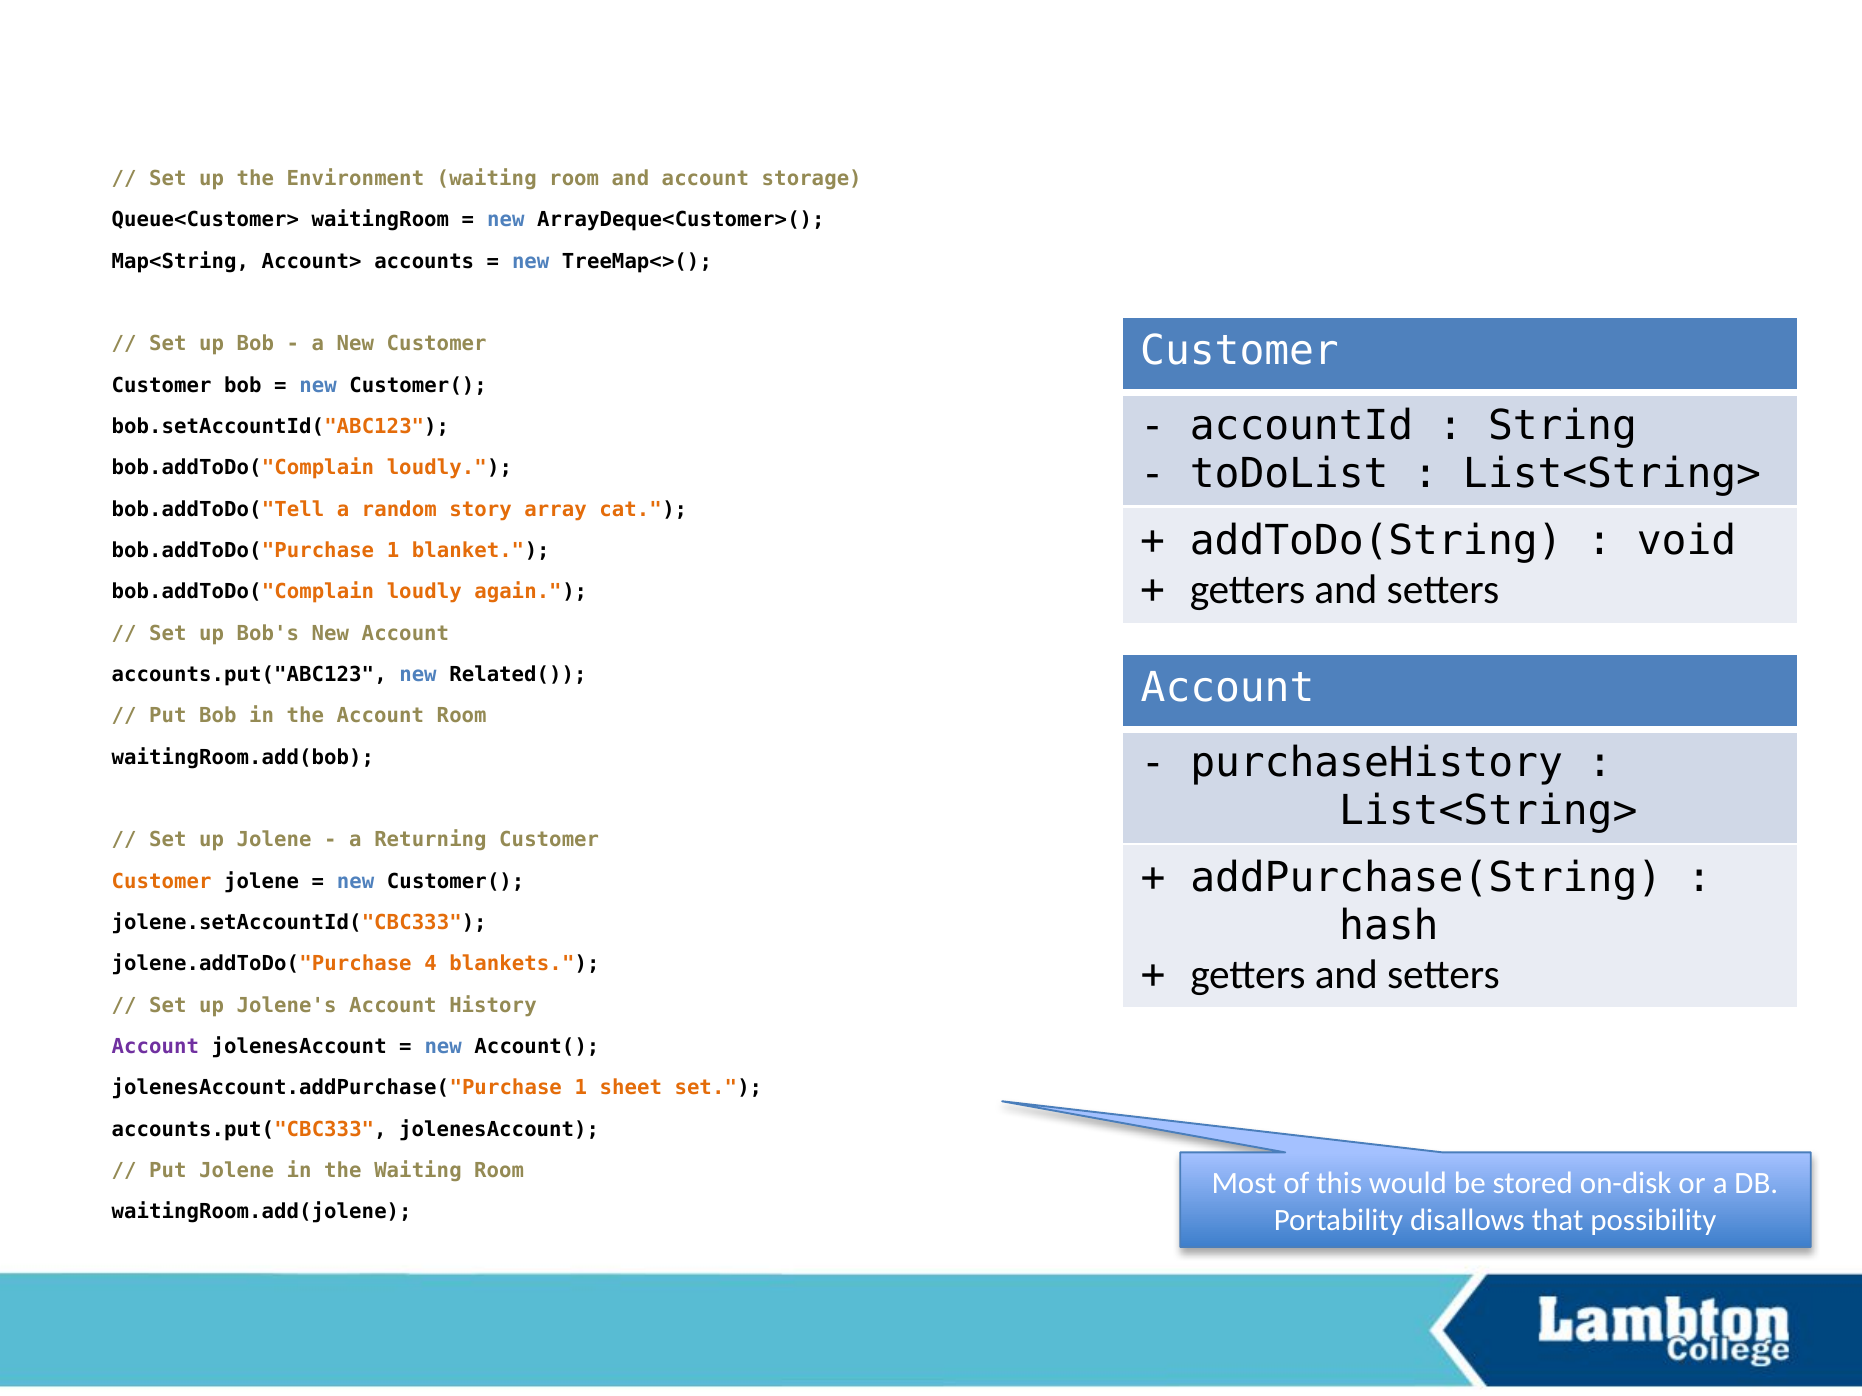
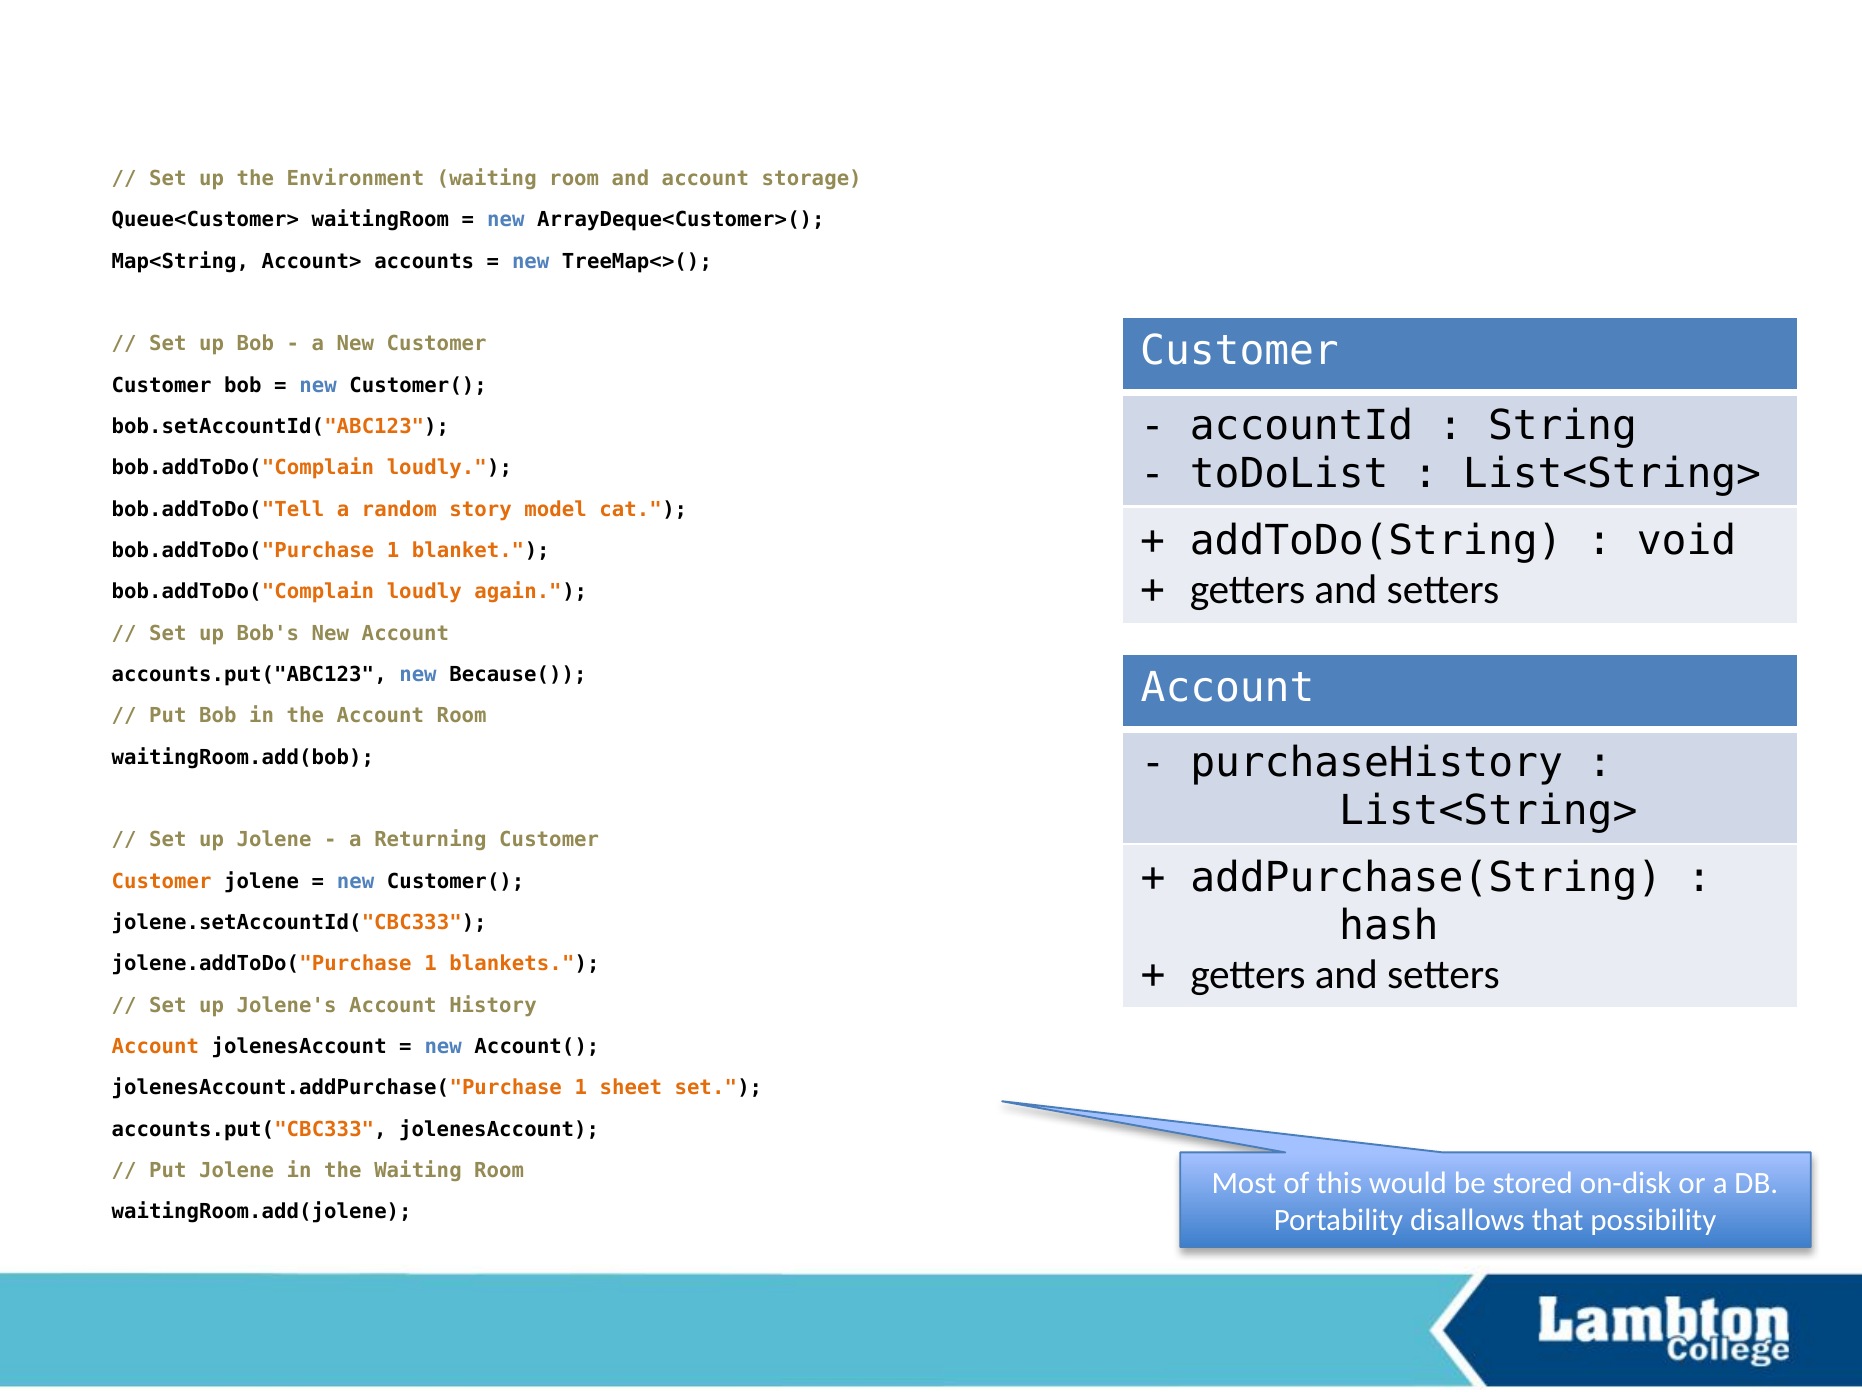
array: array -> model (556, 510)
Related(: Related( -> Because( (518, 675)
jolene.addToDo("Purchase 4: 4 -> 1 (431, 964)
Account colour: purple -> orange (155, 1047)
